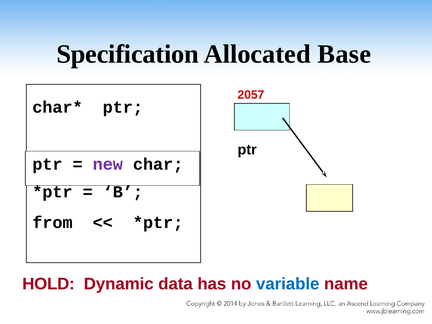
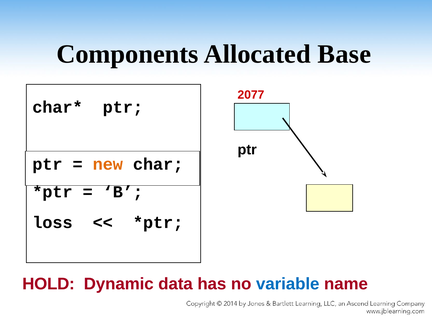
Specification: Specification -> Components (127, 54)
2057: 2057 -> 2077 (251, 95)
new colour: purple -> orange (108, 164)
from: from -> loss (52, 223)
